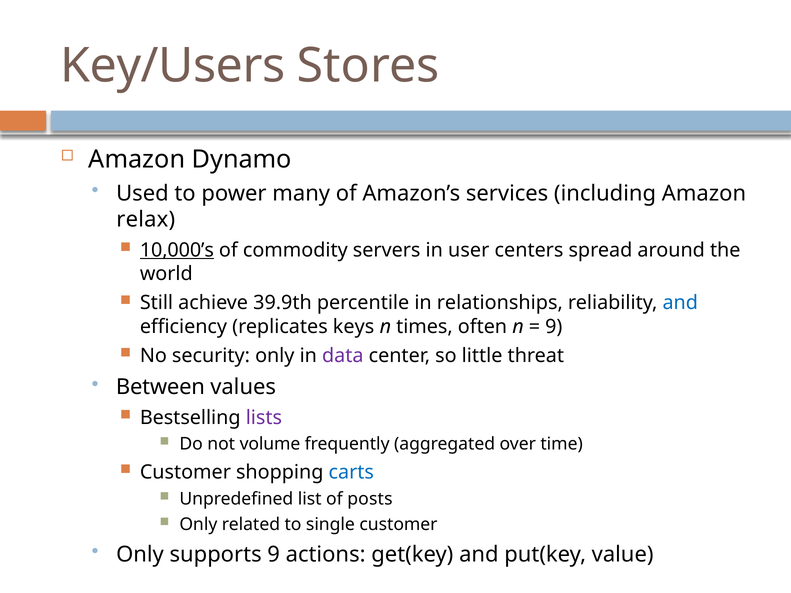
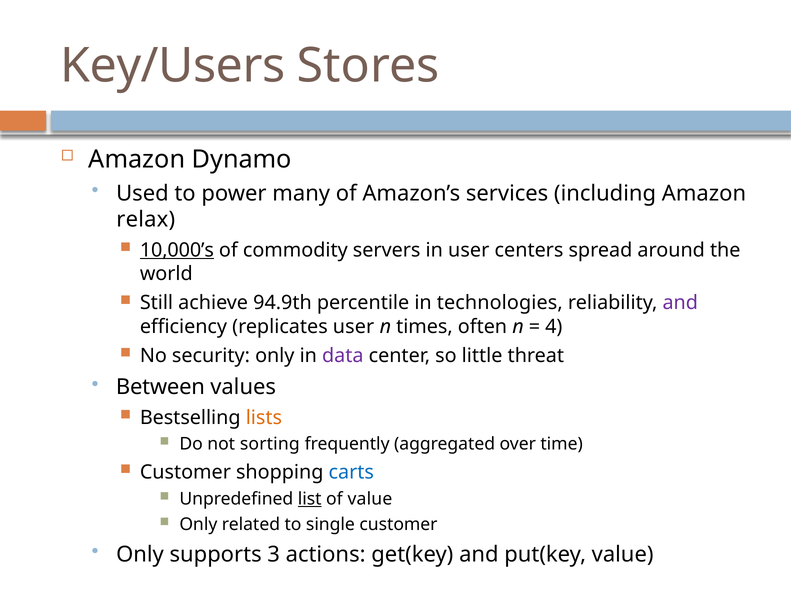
39.9th: 39.9th -> 94.9th (282, 303)
relationships: relationships -> technologies (500, 303)
and colour: blue -> purple (680, 303)
replicates keys: keys -> user (354, 327)
9: 9 -> 4 (554, 327)
lists colour: purple -> orange (264, 418)
volume: volume -> sorting (270, 444)
list underline: none -> present (310, 499)
of posts: posts -> value (370, 499)
supports 9: 9 -> 3 (274, 555)
